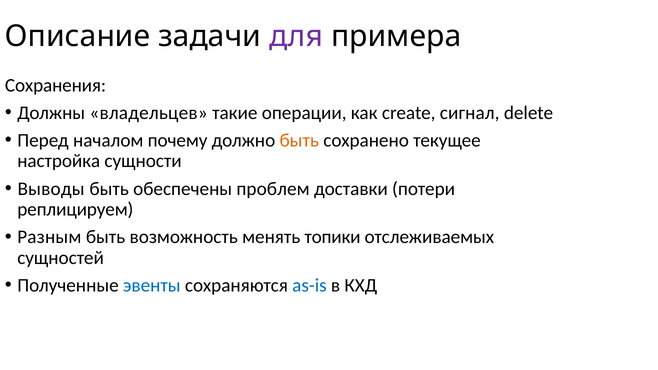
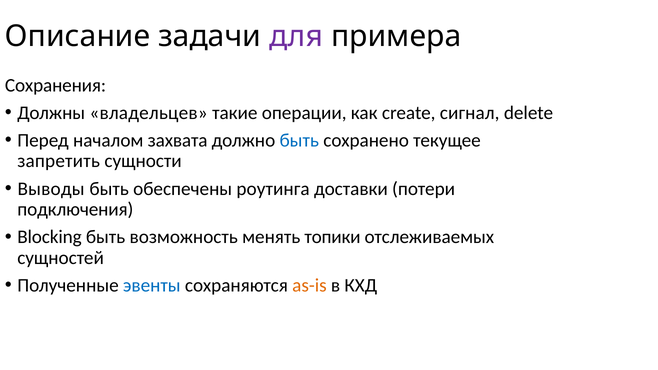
почему: почему -> захвата (178, 140)
быть colour: orange -> blue (299, 140)
настройка: настройка -> запретить (59, 161)
проблем: проблем -> роутинга (273, 189)
реплицируем: реплицируем -> подключения (75, 209)
Разным: Разным -> Blocking (49, 237)
as-is colour: blue -> orange (309, 285)
